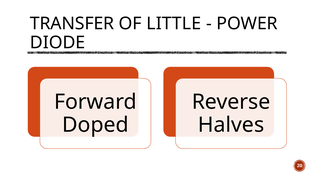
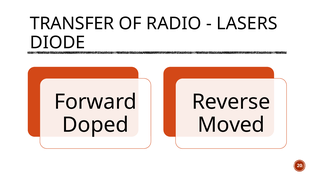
LITTLE: LITTLE -> RADIO (174, 24)
POWER: POWER -> LASERS (247, 24)
Halves: Halves -> Moved (231, 125)
